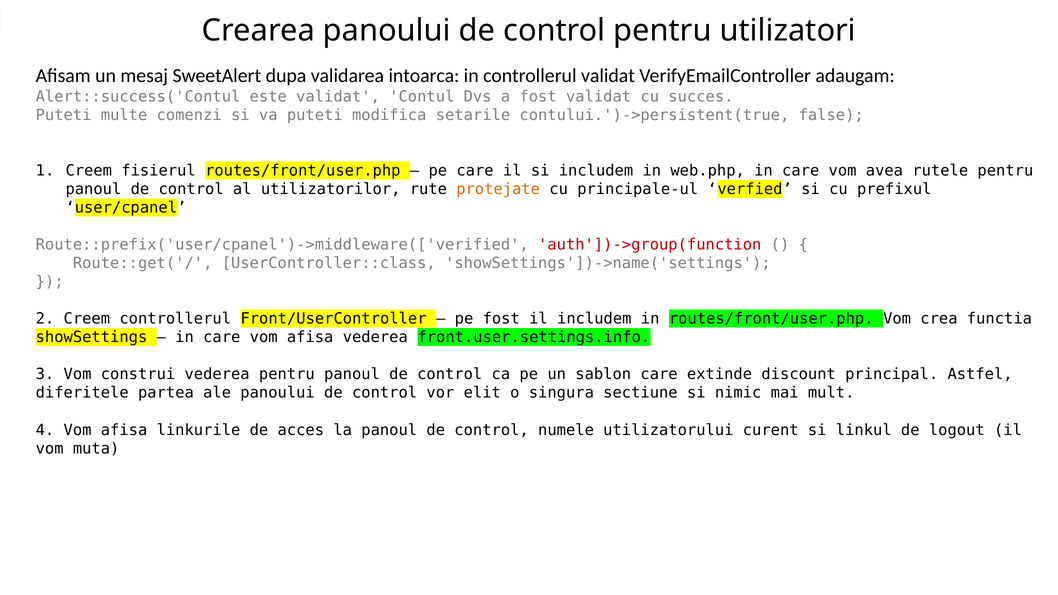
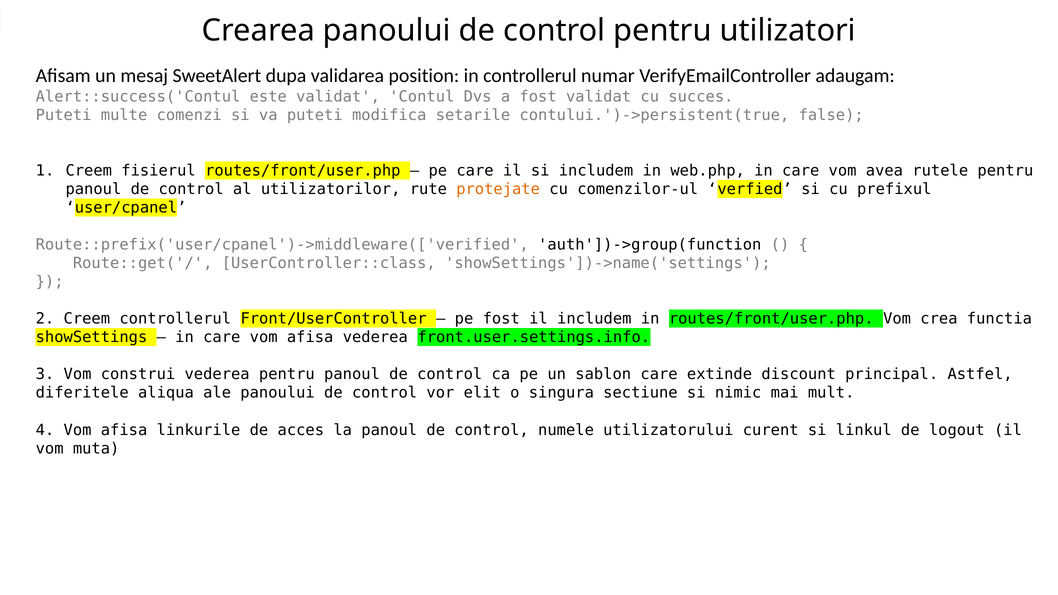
intoarca: intoarca -> position (424, 76)
controllerul validat: validat -> numar (608, 76)
principale-ul: principale-ul -> comenzilor-ul (638, 189)
auth'])->group(function colour: red -> black (650, 245)
partea: partea -> aliqua (166, 393)
